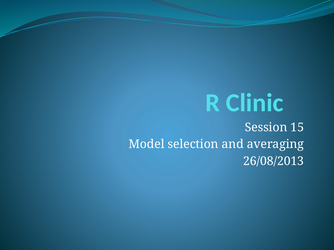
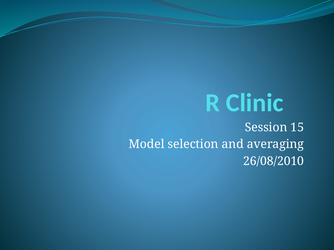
26/08/2013: 26/08/2013 -> 26/08/2010 (274, 161)
